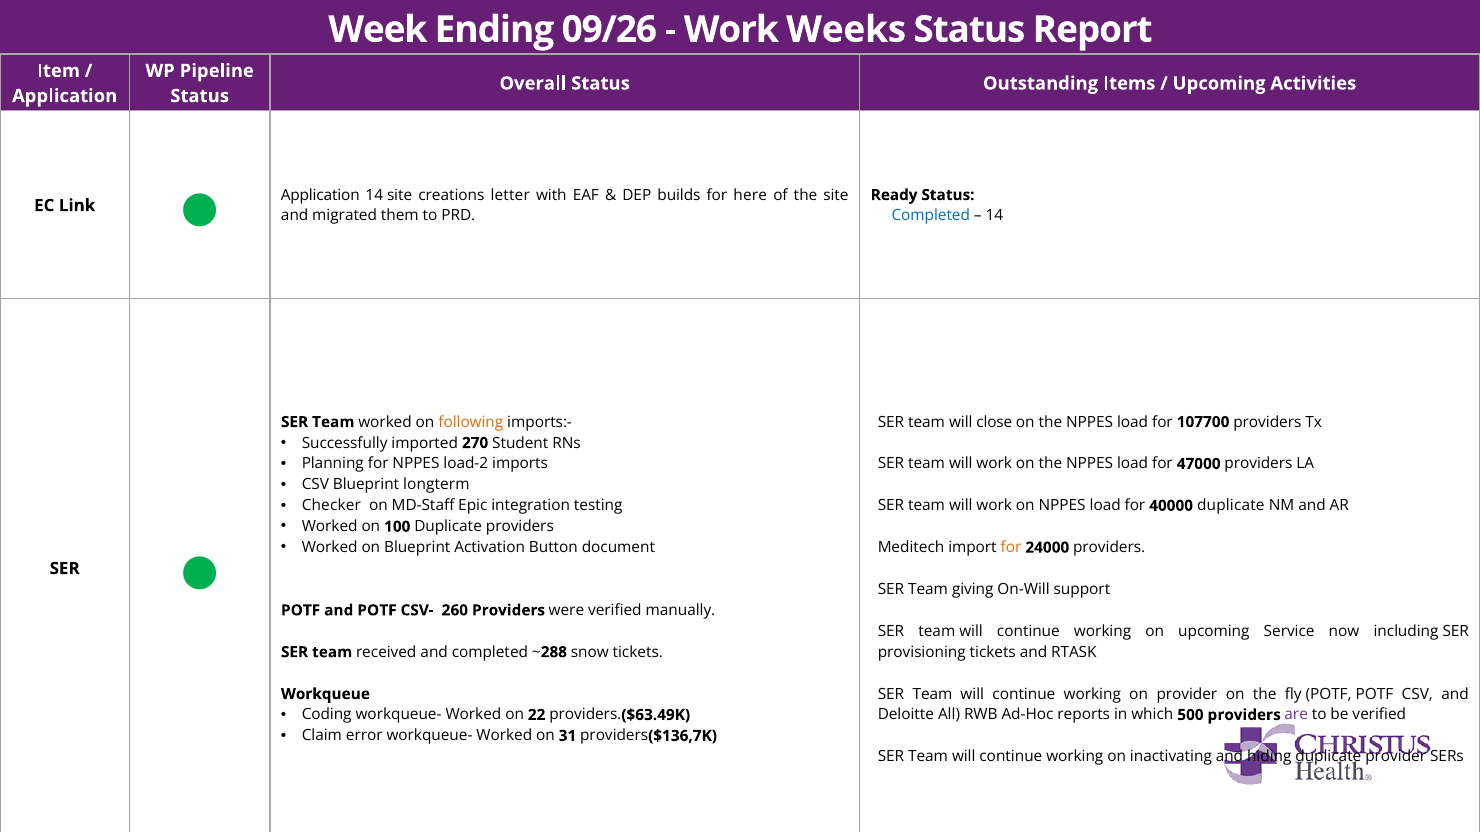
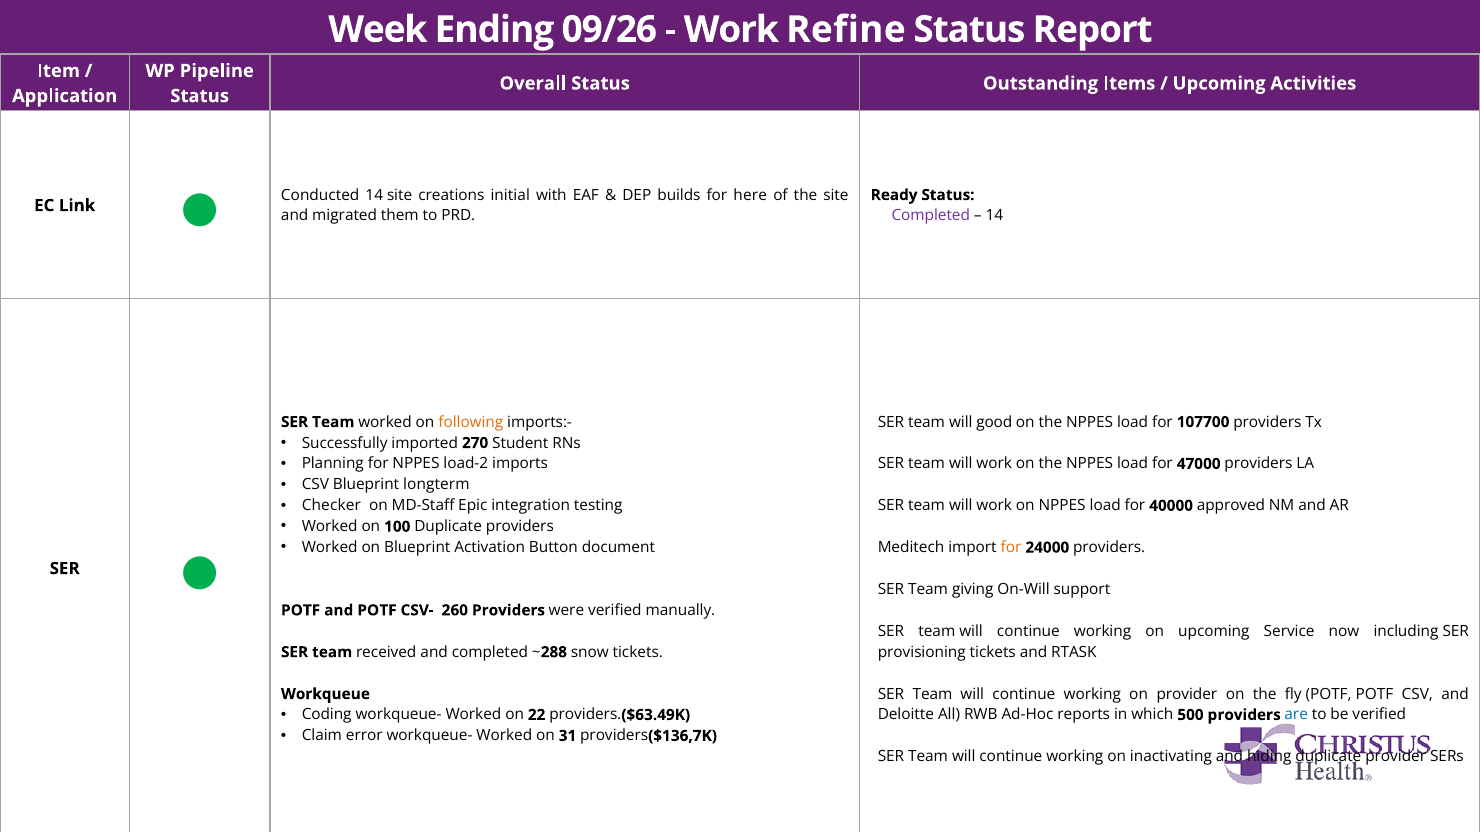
Weeks: Weeks -> Refine (846, 30)
Application: Application -> Conducted (320, 195)
letter: letter -> initial (510, 195)
Completed colour: blue -> purple (931, 216)
close: close -> good (994, 422)
40000 duplicate: duplicate -> approved (1231, 506)
are colour: purple -> blue (1296, 715)
